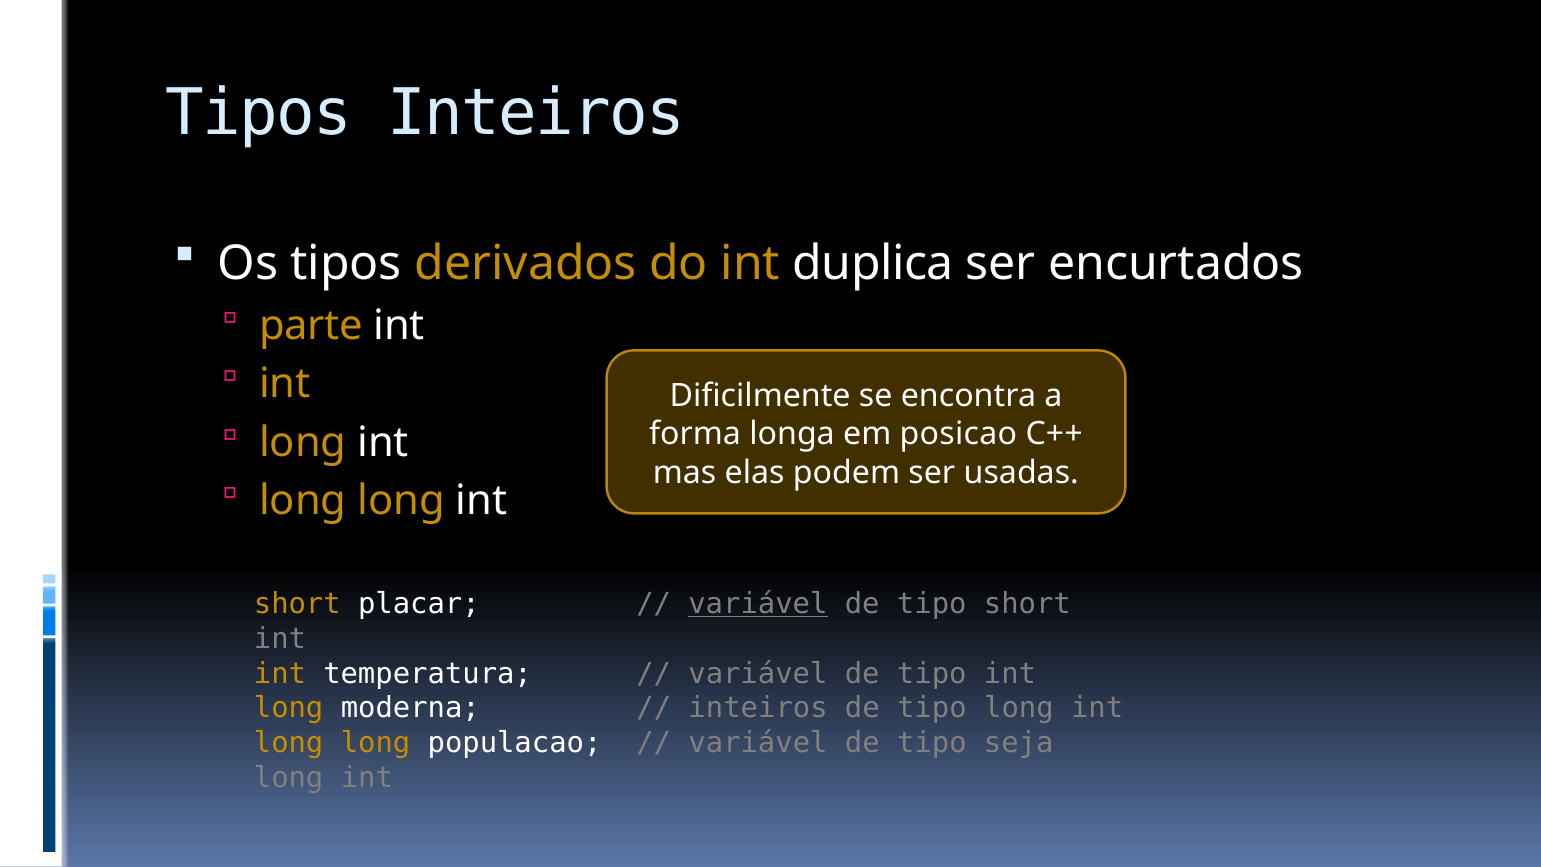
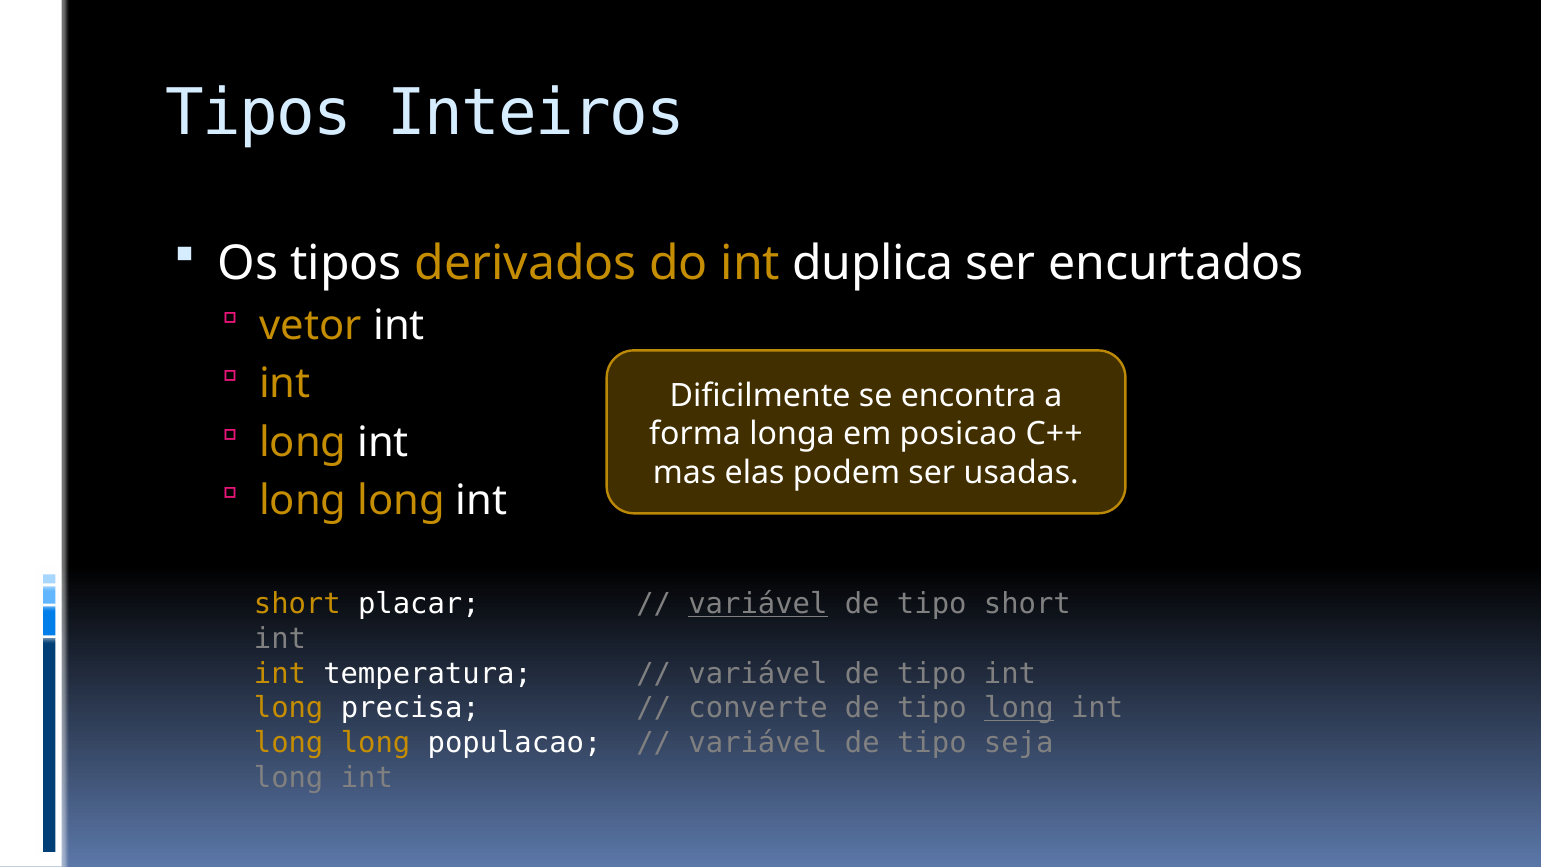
parte: parte -> vetor (311, 325)
moderna: moderna -> precisa (410, 708)
inteiros: inteiros -> converte (758, 708)
long underline: none -> present (1019, 708)
